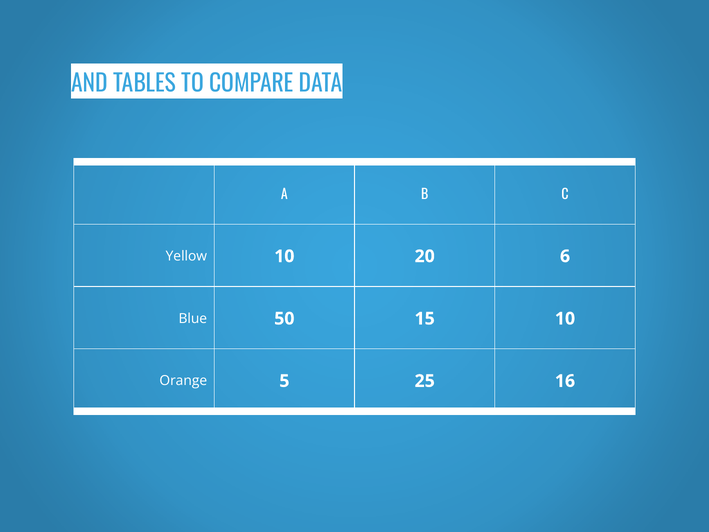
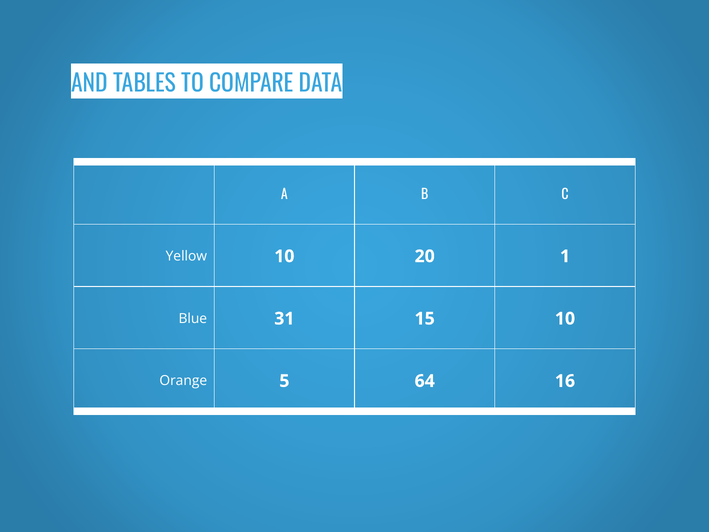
6: 6 -> 1 (565, 256)
50: 50 -> 31 (284, 319)
25: 25 -> 64 (425, 381)
